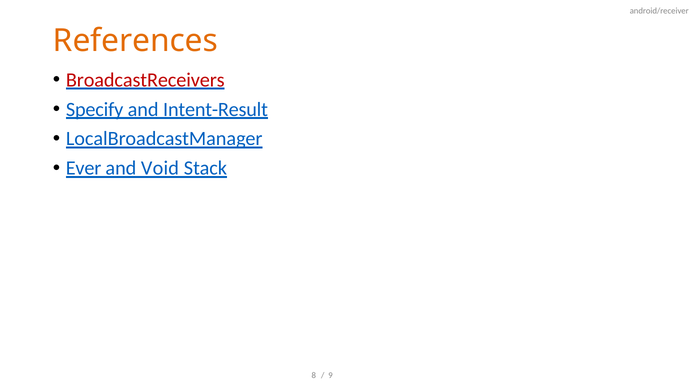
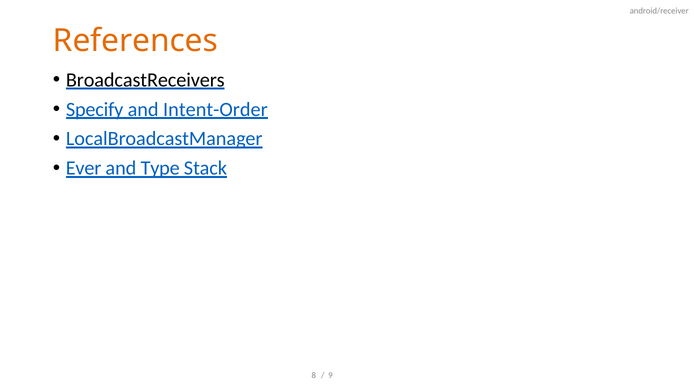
BroadcastReceivers colour: red -> black (145, 80)
Intent-Result: Intent-Result -> Intent-Order (215, 109)
Void: Void -> Type (160, 168)
